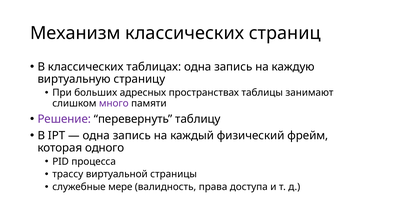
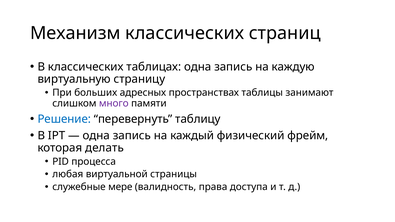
Решение colour: purple -> blue (64, 119)
одного: одного -> делать (105, 148)
трассу: трассу -> любая (68, 174)
